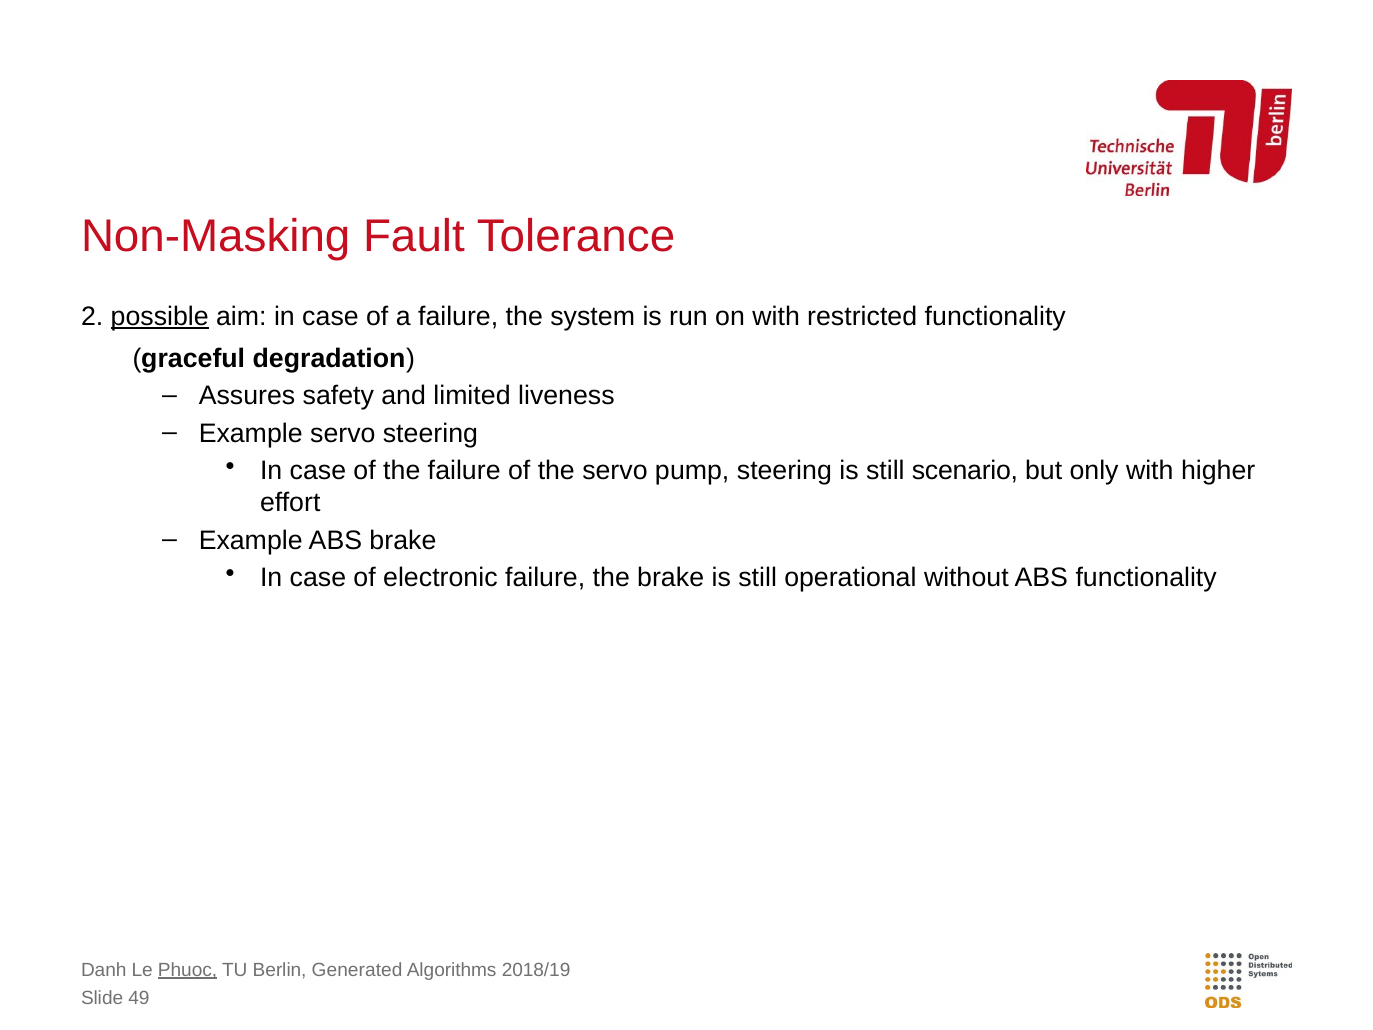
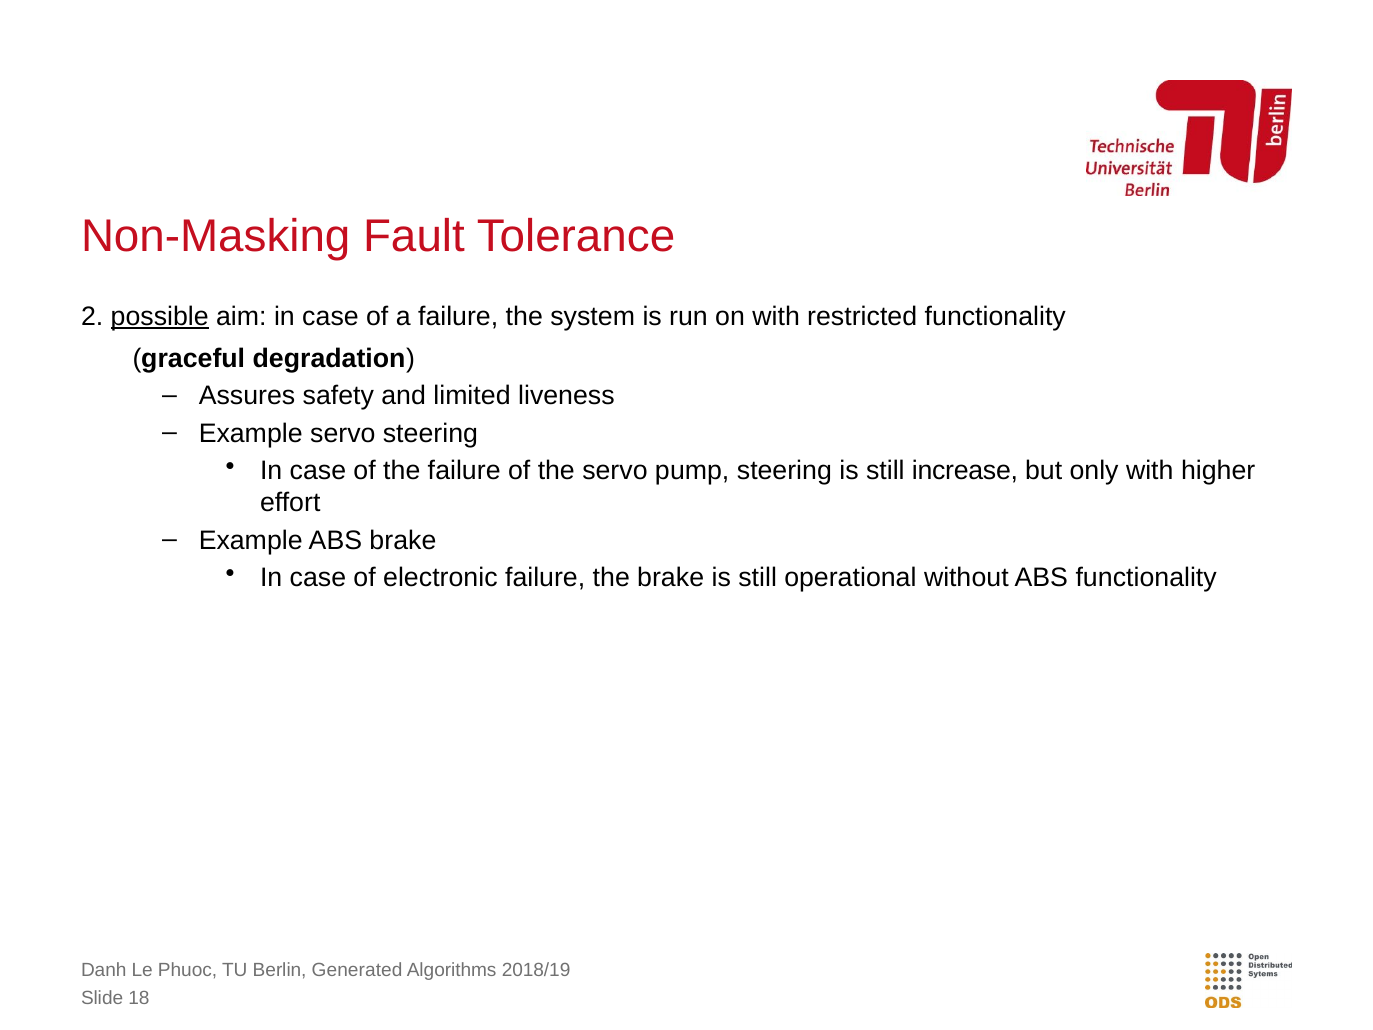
scenario: scenario -> increase (965, 471)
Phuoc underline: present -> none (188, 970)
49: 49 -> 18 (139, 998)
